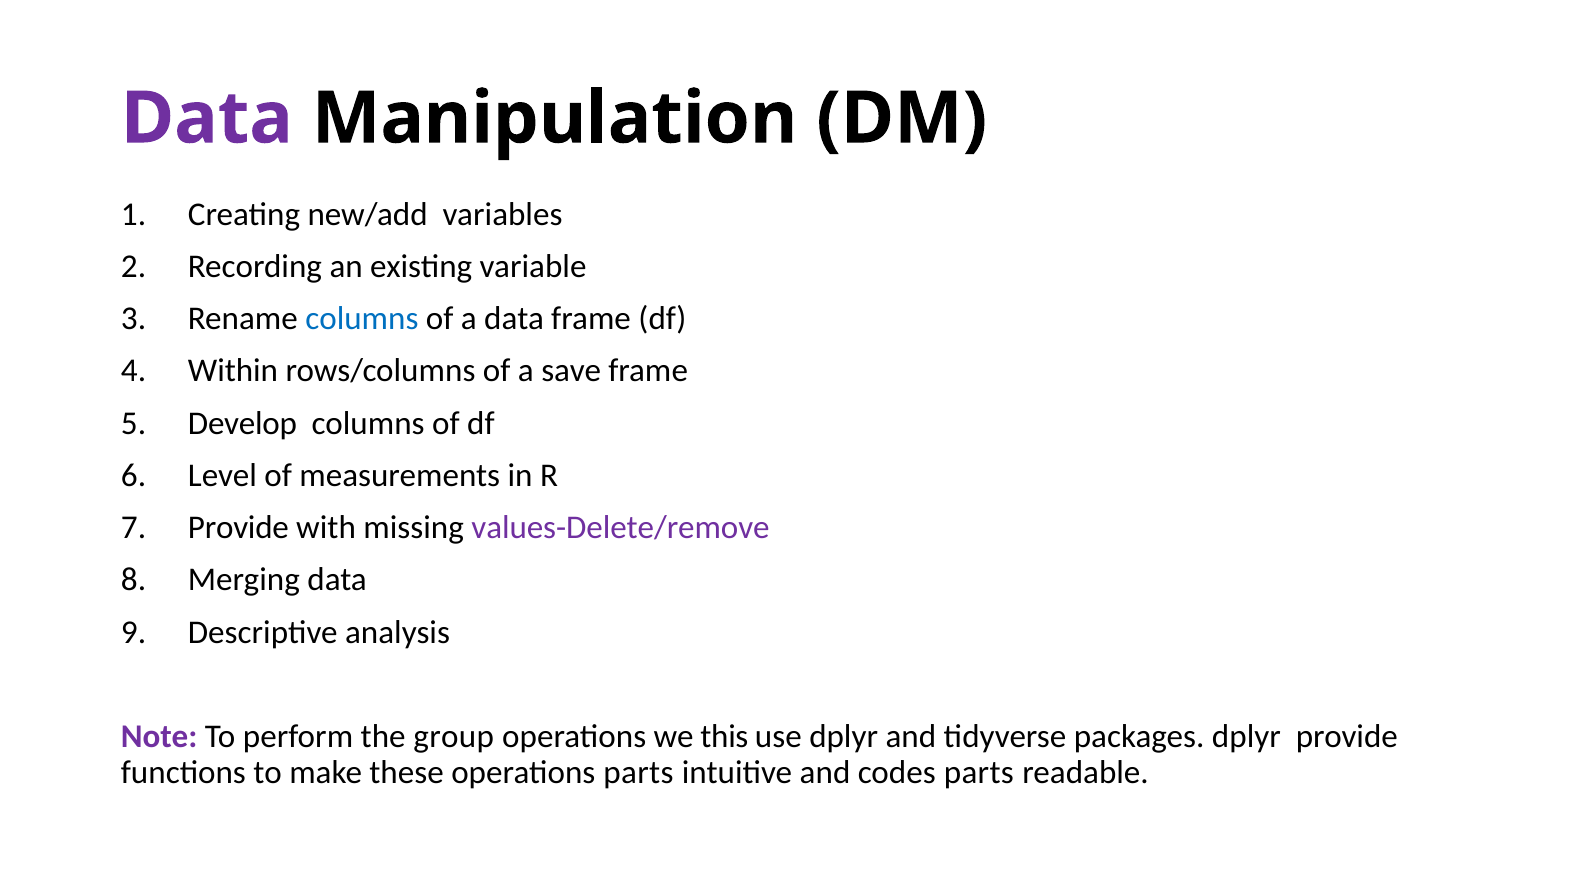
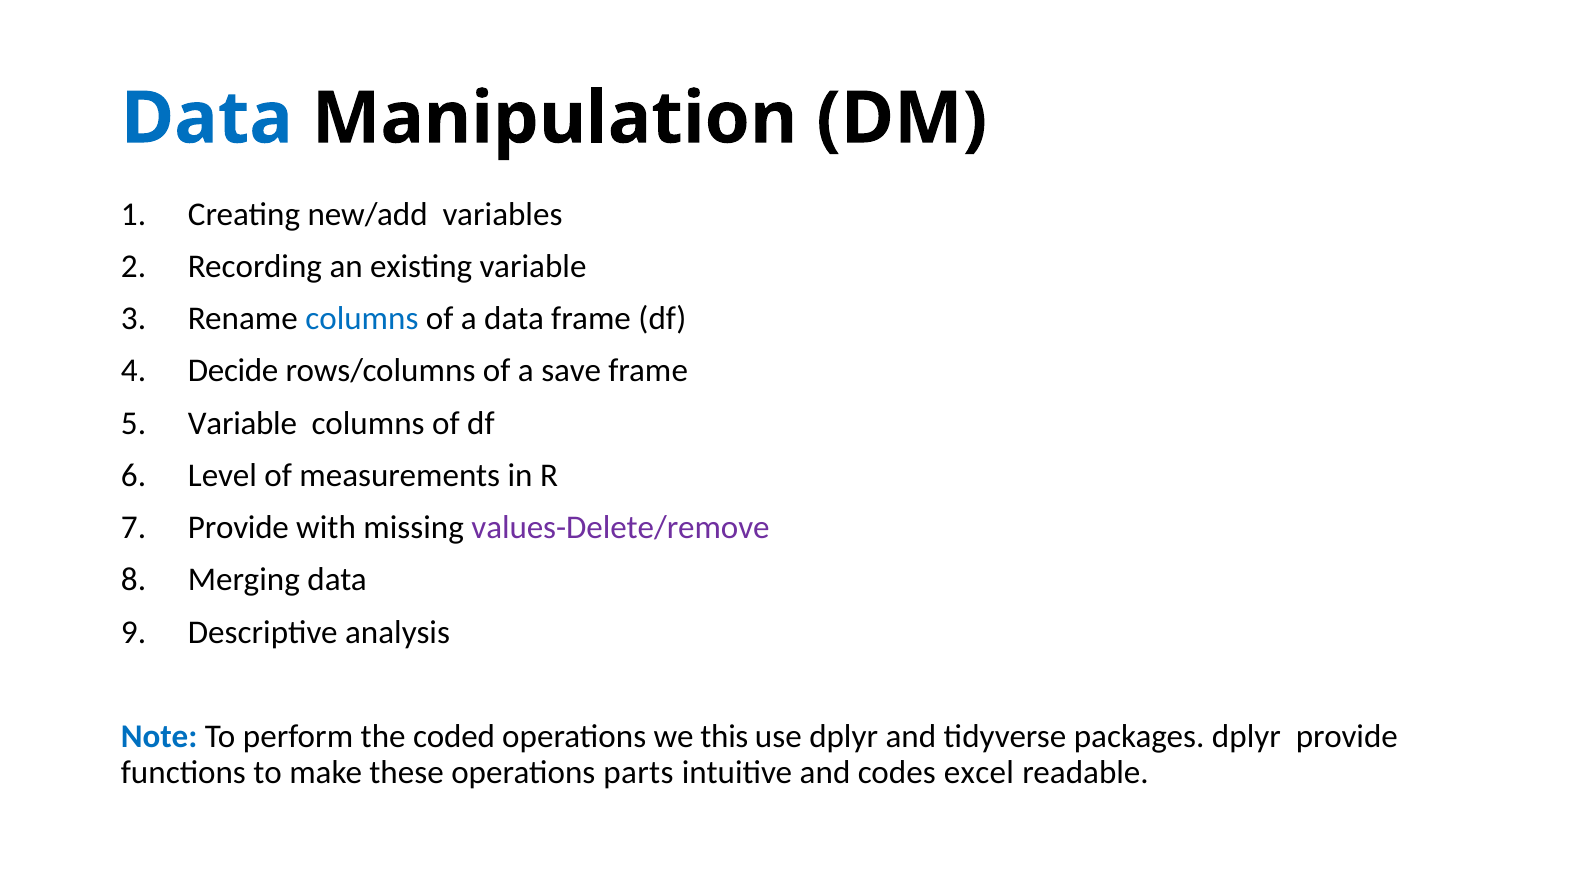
Data colour: purple -> blue (207, 119)
Within: Within -> Decide (233, 371)
Develop: Develop -> Variable (242, 423)
Note colour: purple -> blue (159, 737)
group: group -> coded (454, 737)
codes parts: parts -> excel (979, 772)
